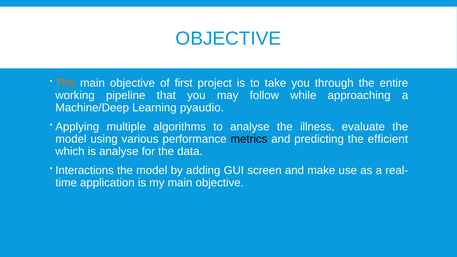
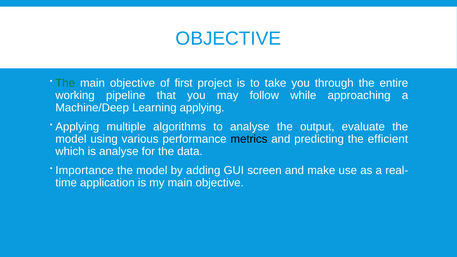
The colour: orange -> green (65, 83)
Learning pyaudio: pyaudio -> applying (202, 108)
illness: illness -> output (317, 127)
Interactions: Interactions -> Importance (84, 171)
